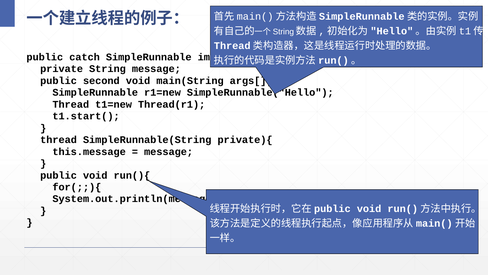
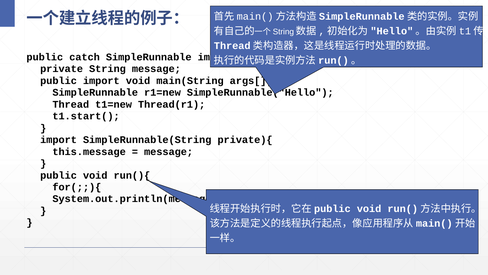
public second: second -> import (101, 81)
thread: thread -> import (59, 140)
